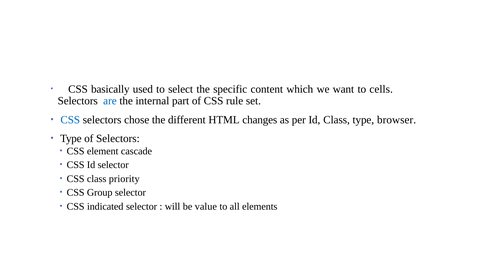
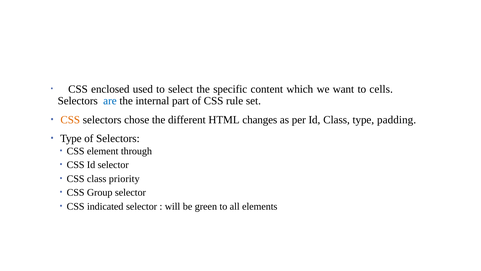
basically: basically -> enclosed (110, 89)
CSS colour: blue -> orange (70, 120)
browser: browser -> padding (397, 120)
cascade: cascade -> through (136, 151)
value: value -> green (206, 206)
